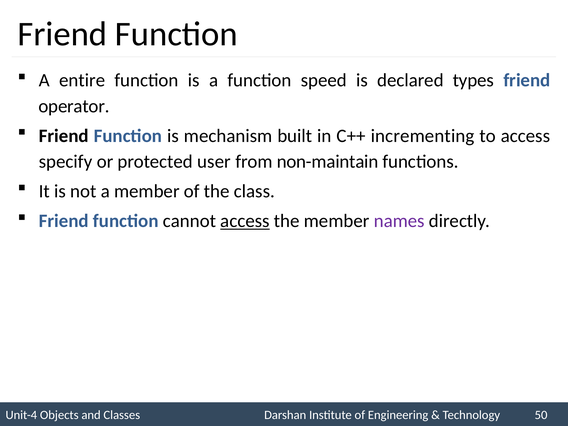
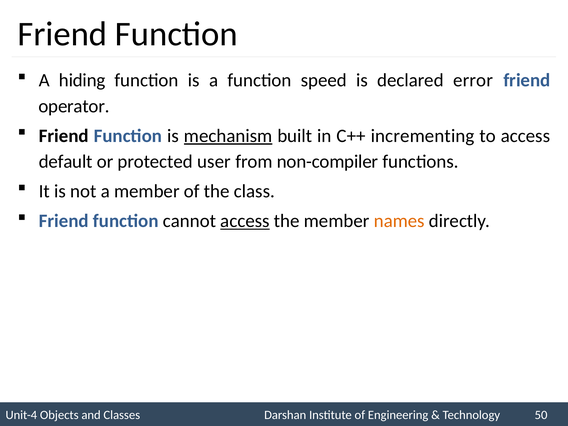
entire: entire -> hiding (82, 80)
types: types -> error (473, 80)
mechanism underline: none -> present (228, 136)
specify: specify -> default (66, 162)
non-maintain: non-maintain -> non-compiler (328, 162)
names colour: purple -> orange (399, 221)
